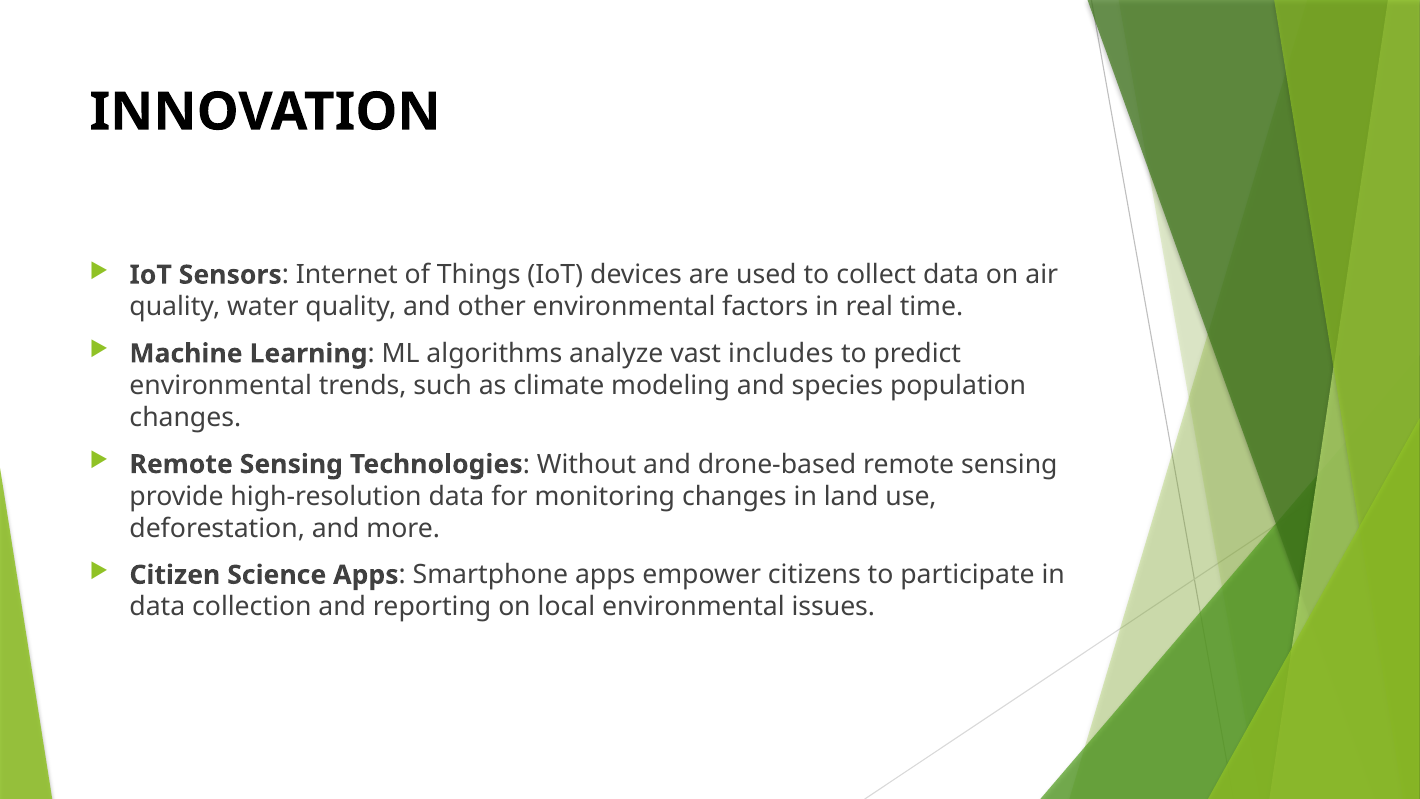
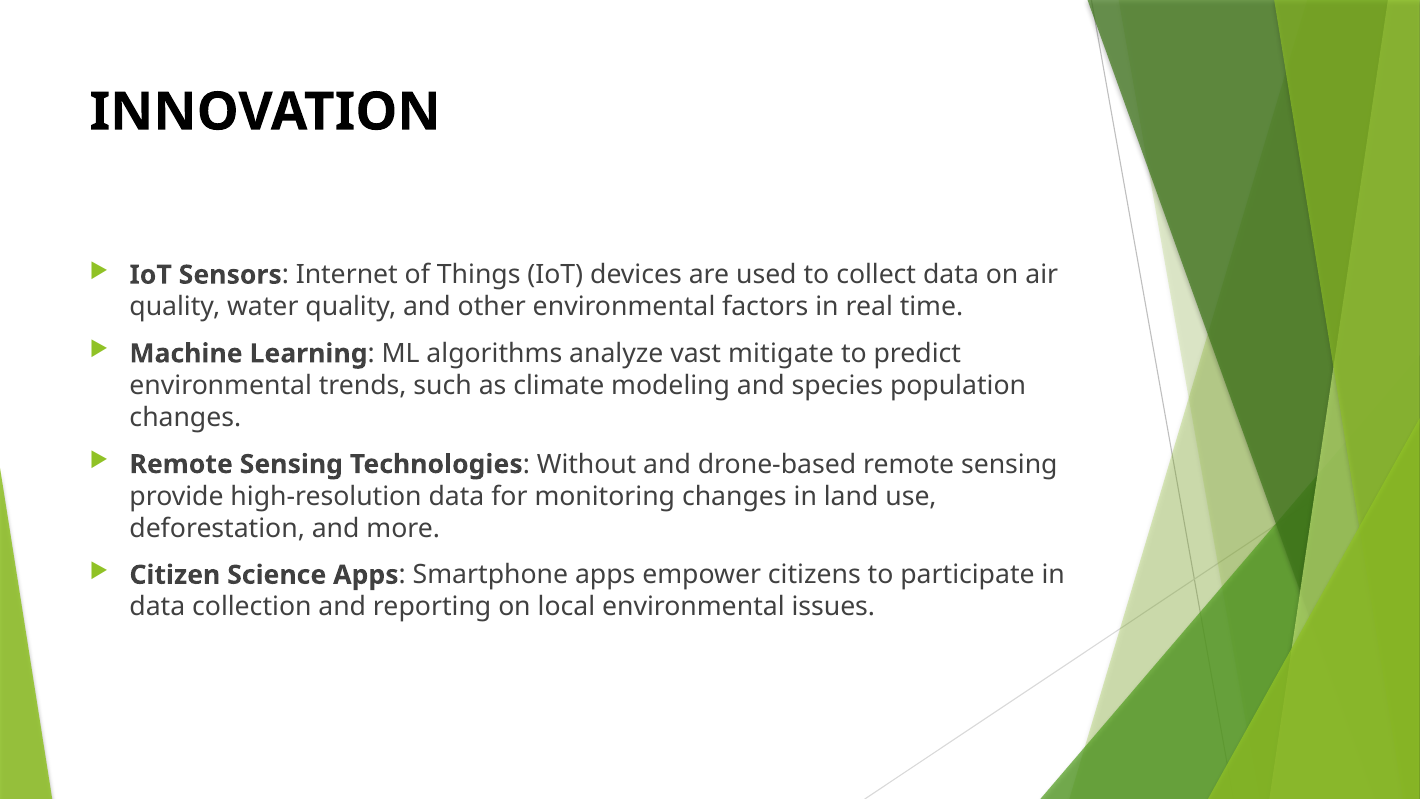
includes: includes -> mitigate (781, 354)
